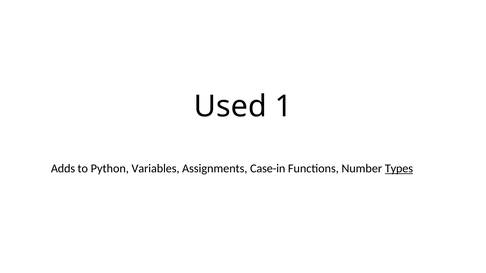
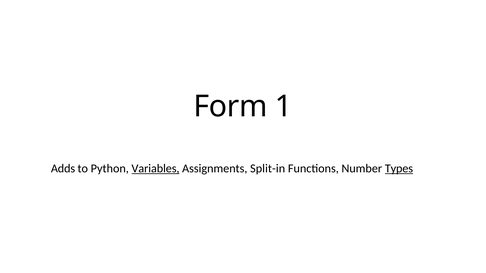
Used: Used -> Form (231, 107)
Variables underline: none -> present (156, 169)
Case-in: Case-in -> Split-in (268, 169)
